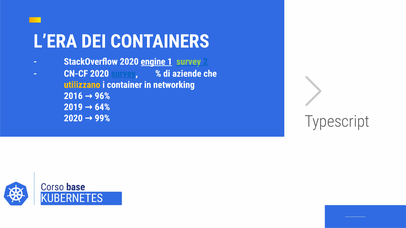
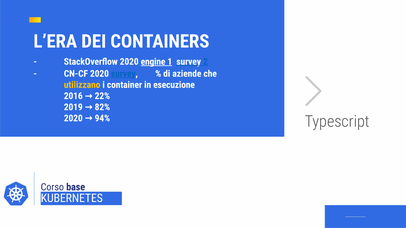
survey colour: light green -> white (189, 62)
networking: networking -> esecuzione (174, 85)
96%: 96% -> 22% (102, 96)
64%: 64% -> 82% (102, 107)
99%: 99% -> 94% (102, 118)
